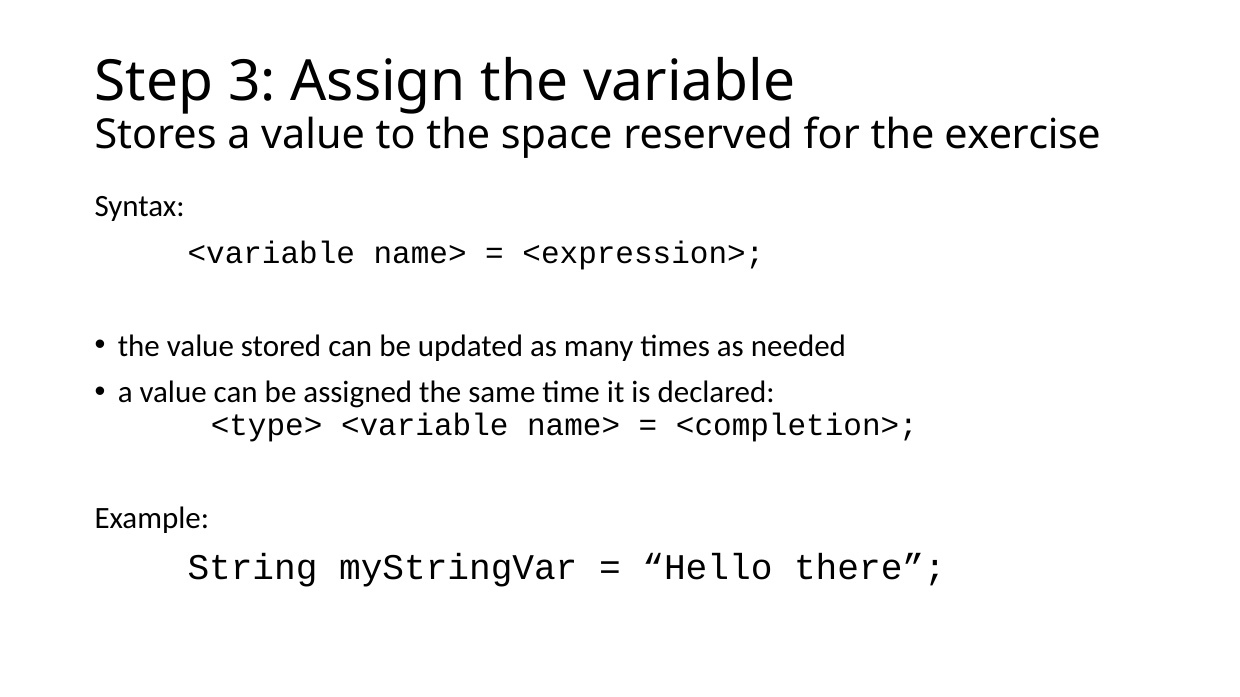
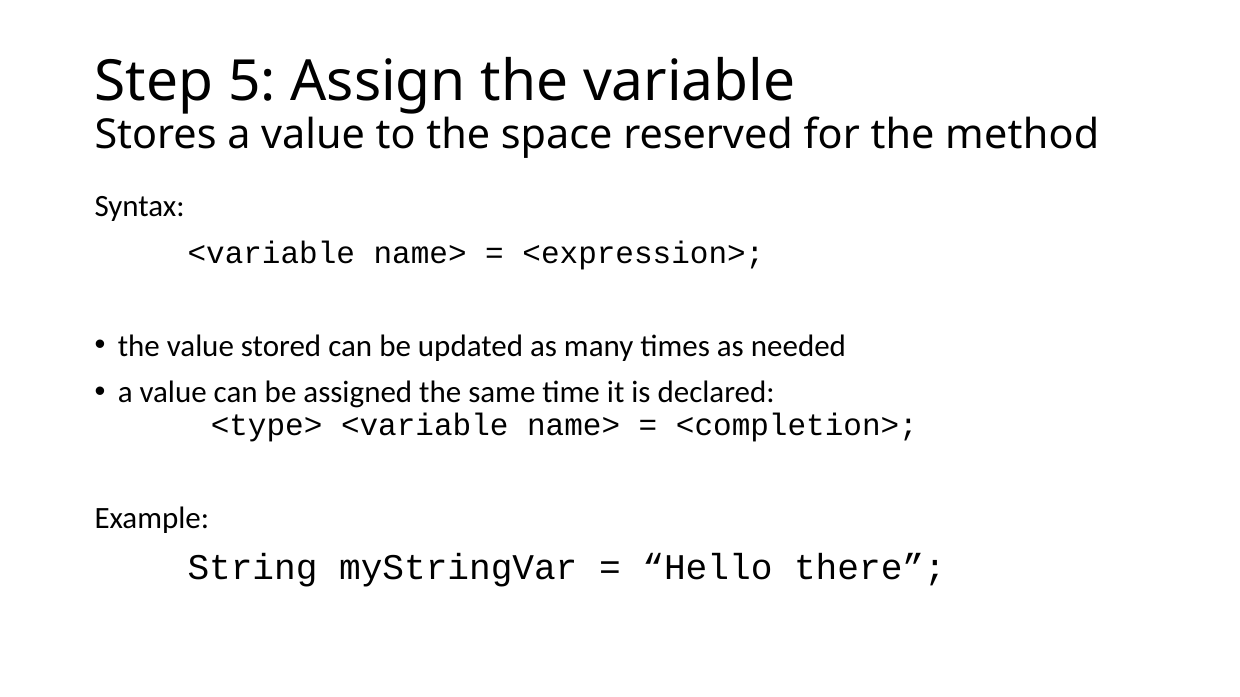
3: 3 -> 5 (252, 82)
exercise: exercise -> method (1022, 135)
